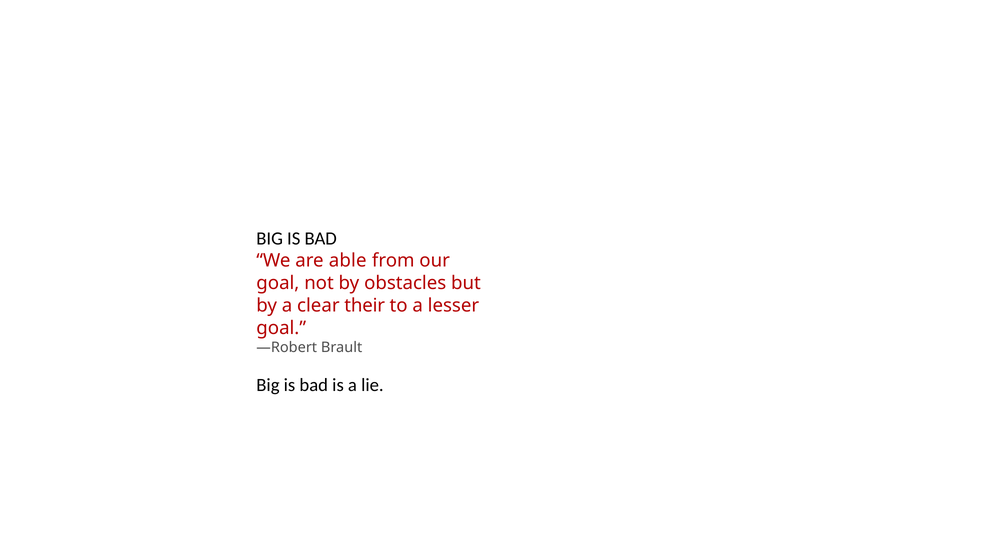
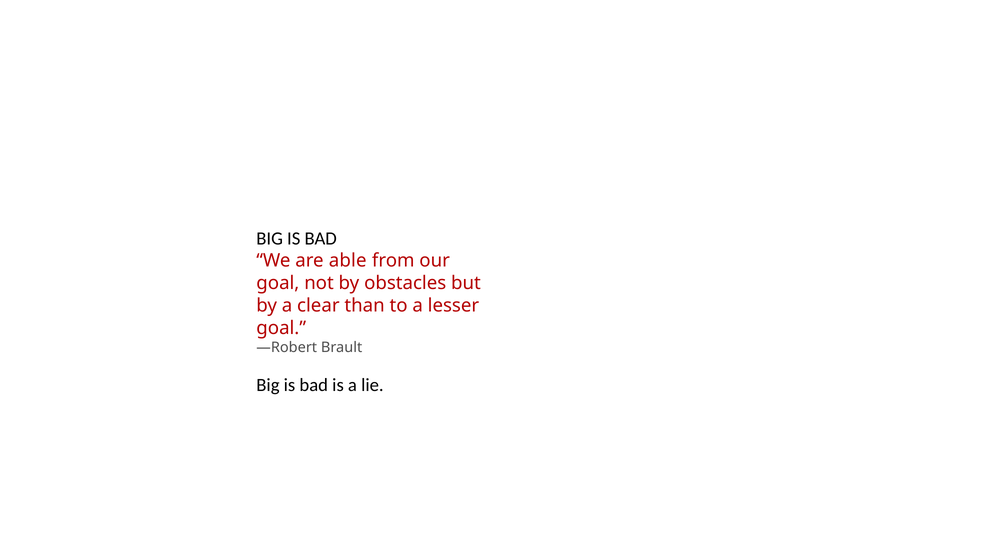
their: their -> than (365, 306)
